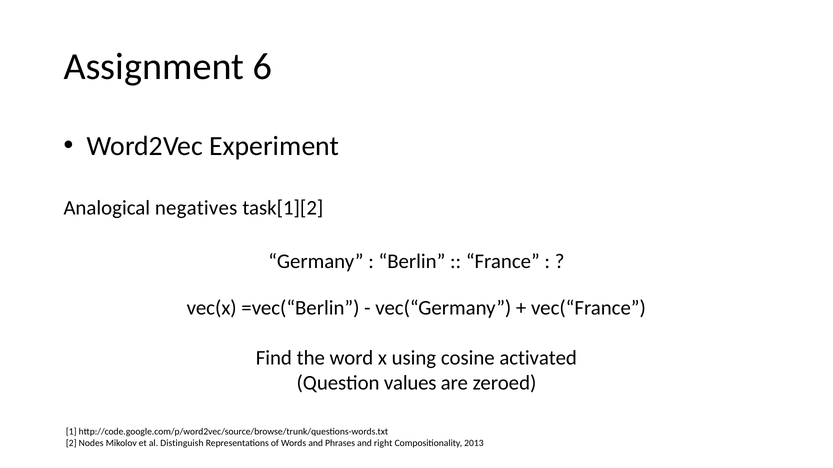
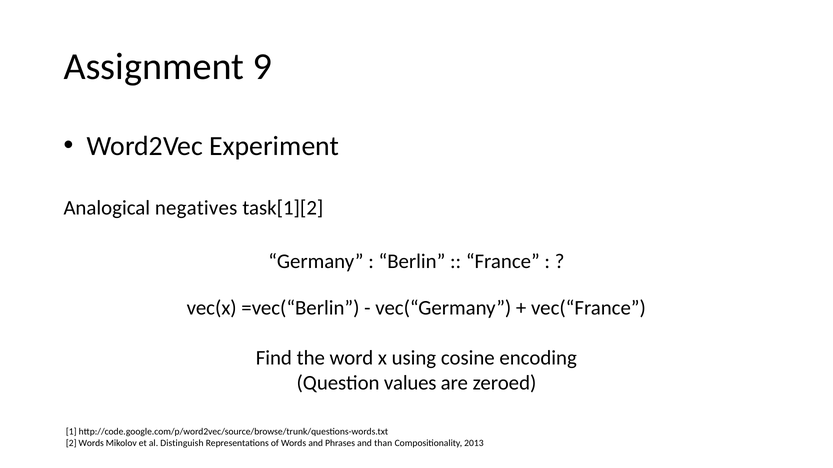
6: 6 -> 9 (262, 67)
activated: activated -> encoding (538, 358)
2 Nodes: Nodes -> Words (91, 443)
right: right -> than (383, 443)
